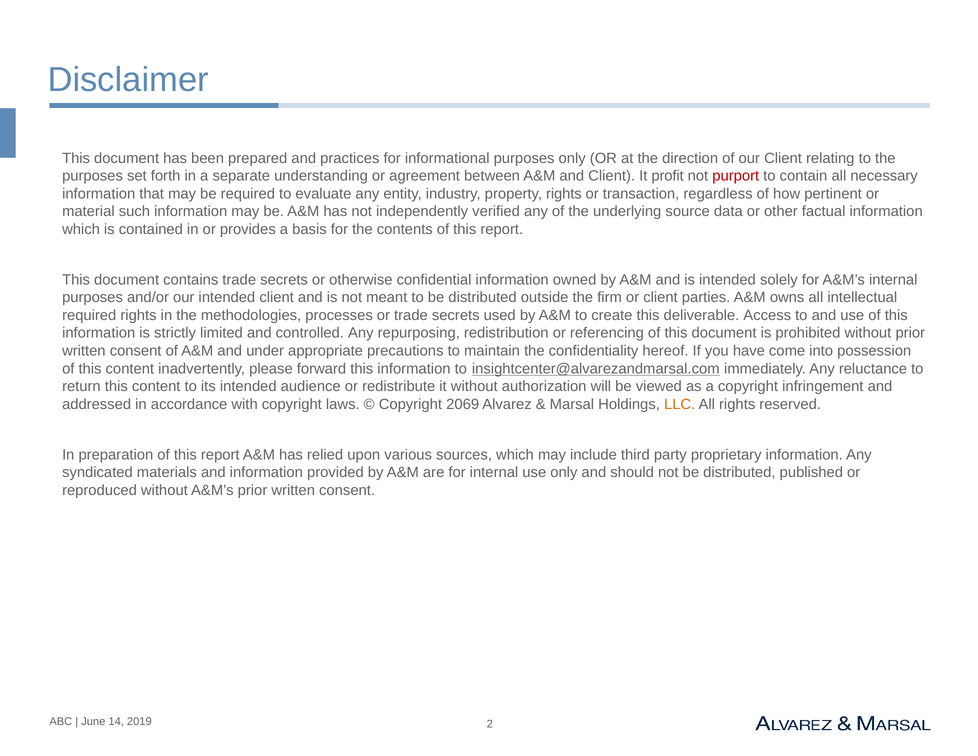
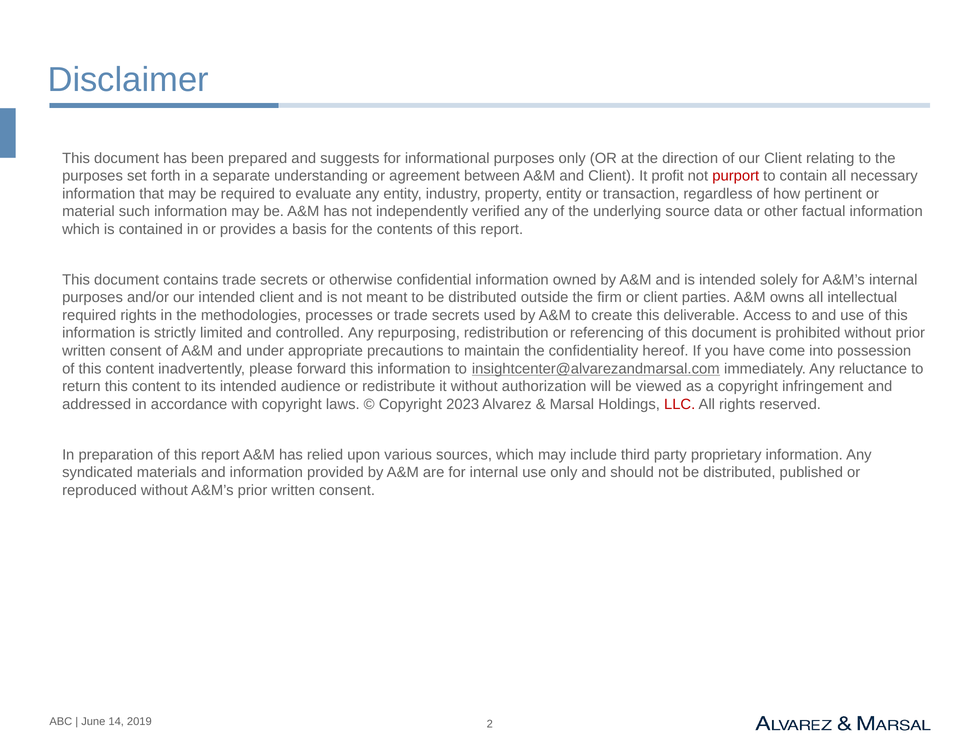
practices: practices -> suggests (350, 158)
property rights: rights -> entity (564, 194)
2069: 2069 -> 2023 (463, 404)
LLC colour: orange -> red (680, 404)
